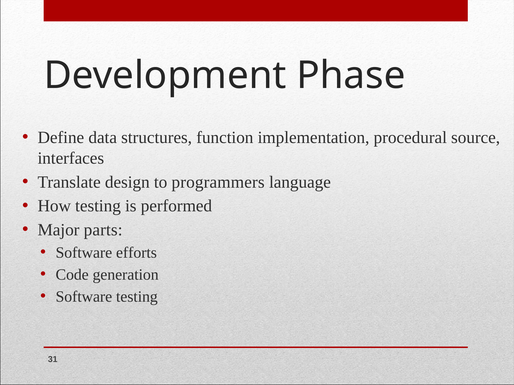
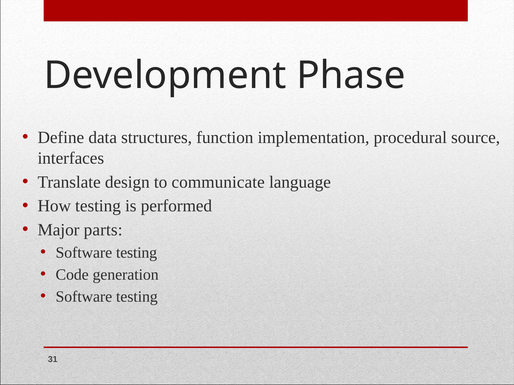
programmers: programmers -> communicate (218, 182)
efforts: efforts -> testing (137, 253)
